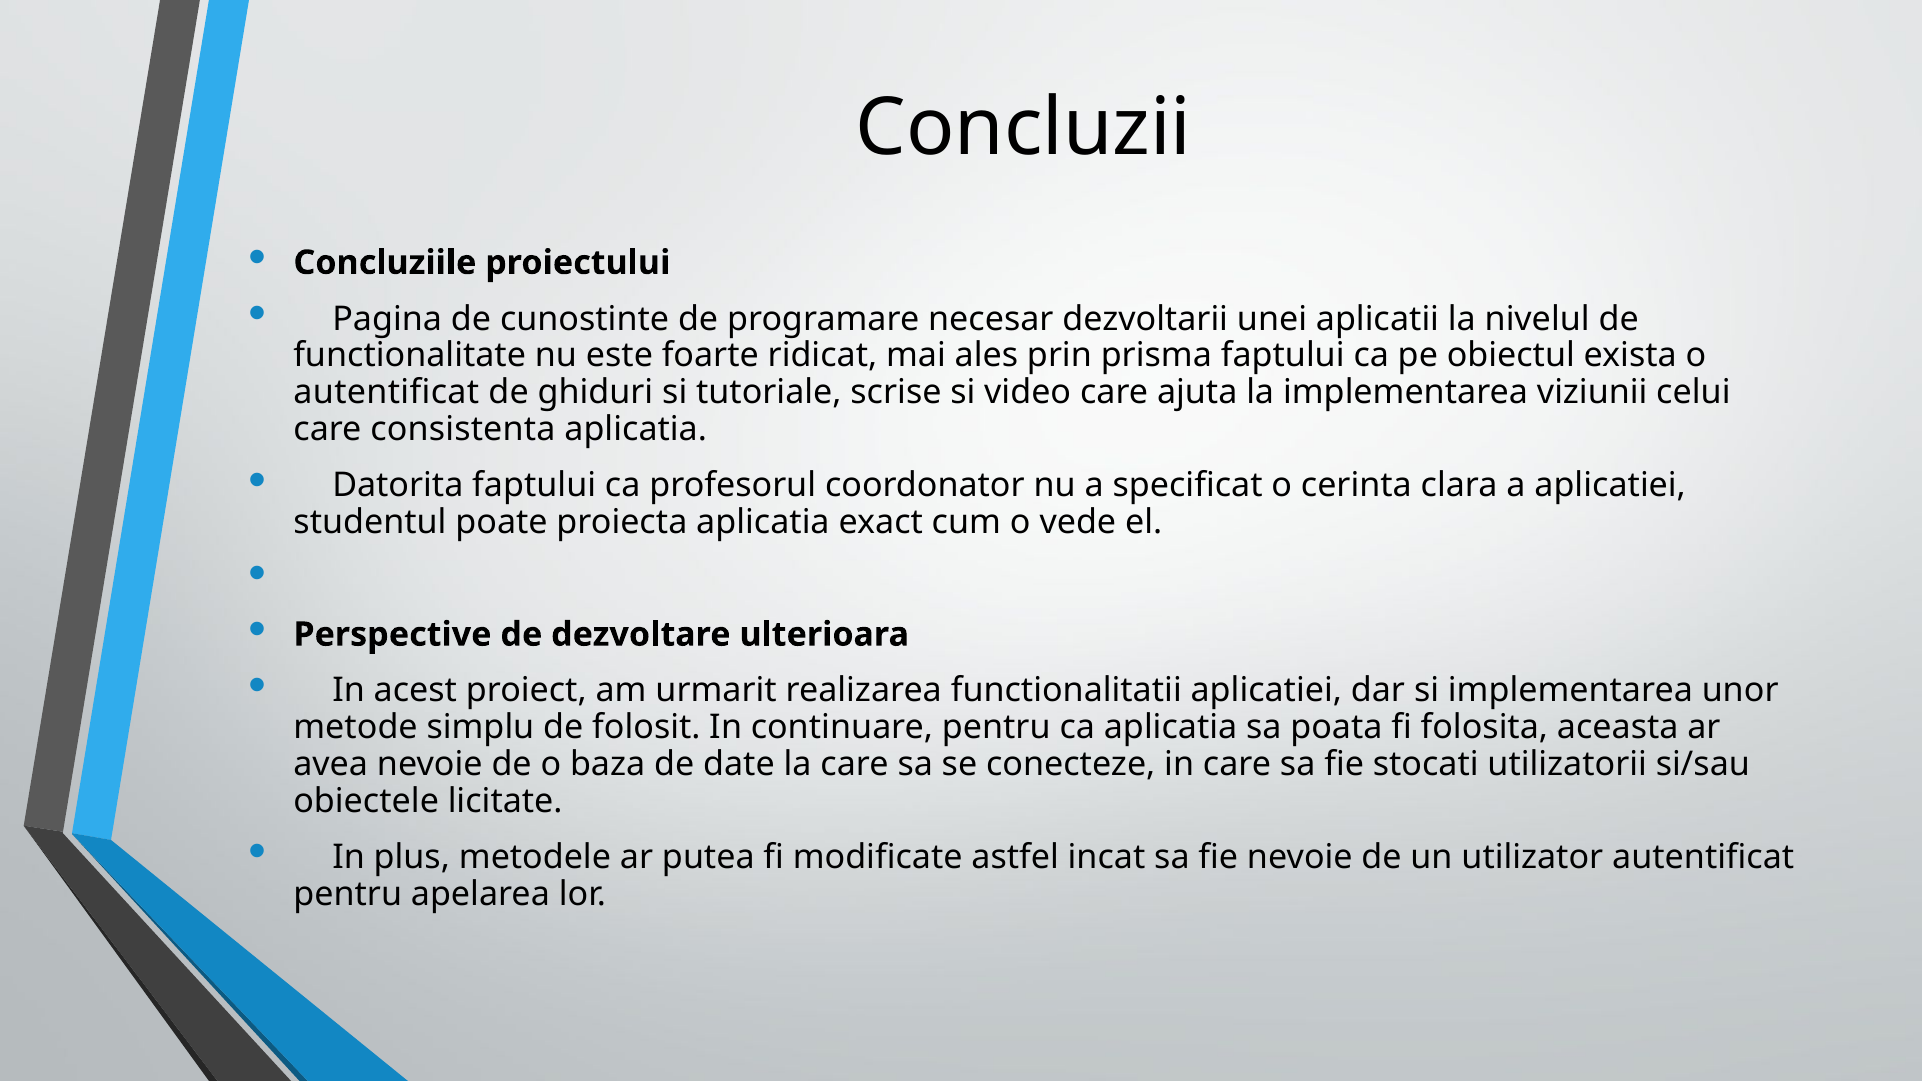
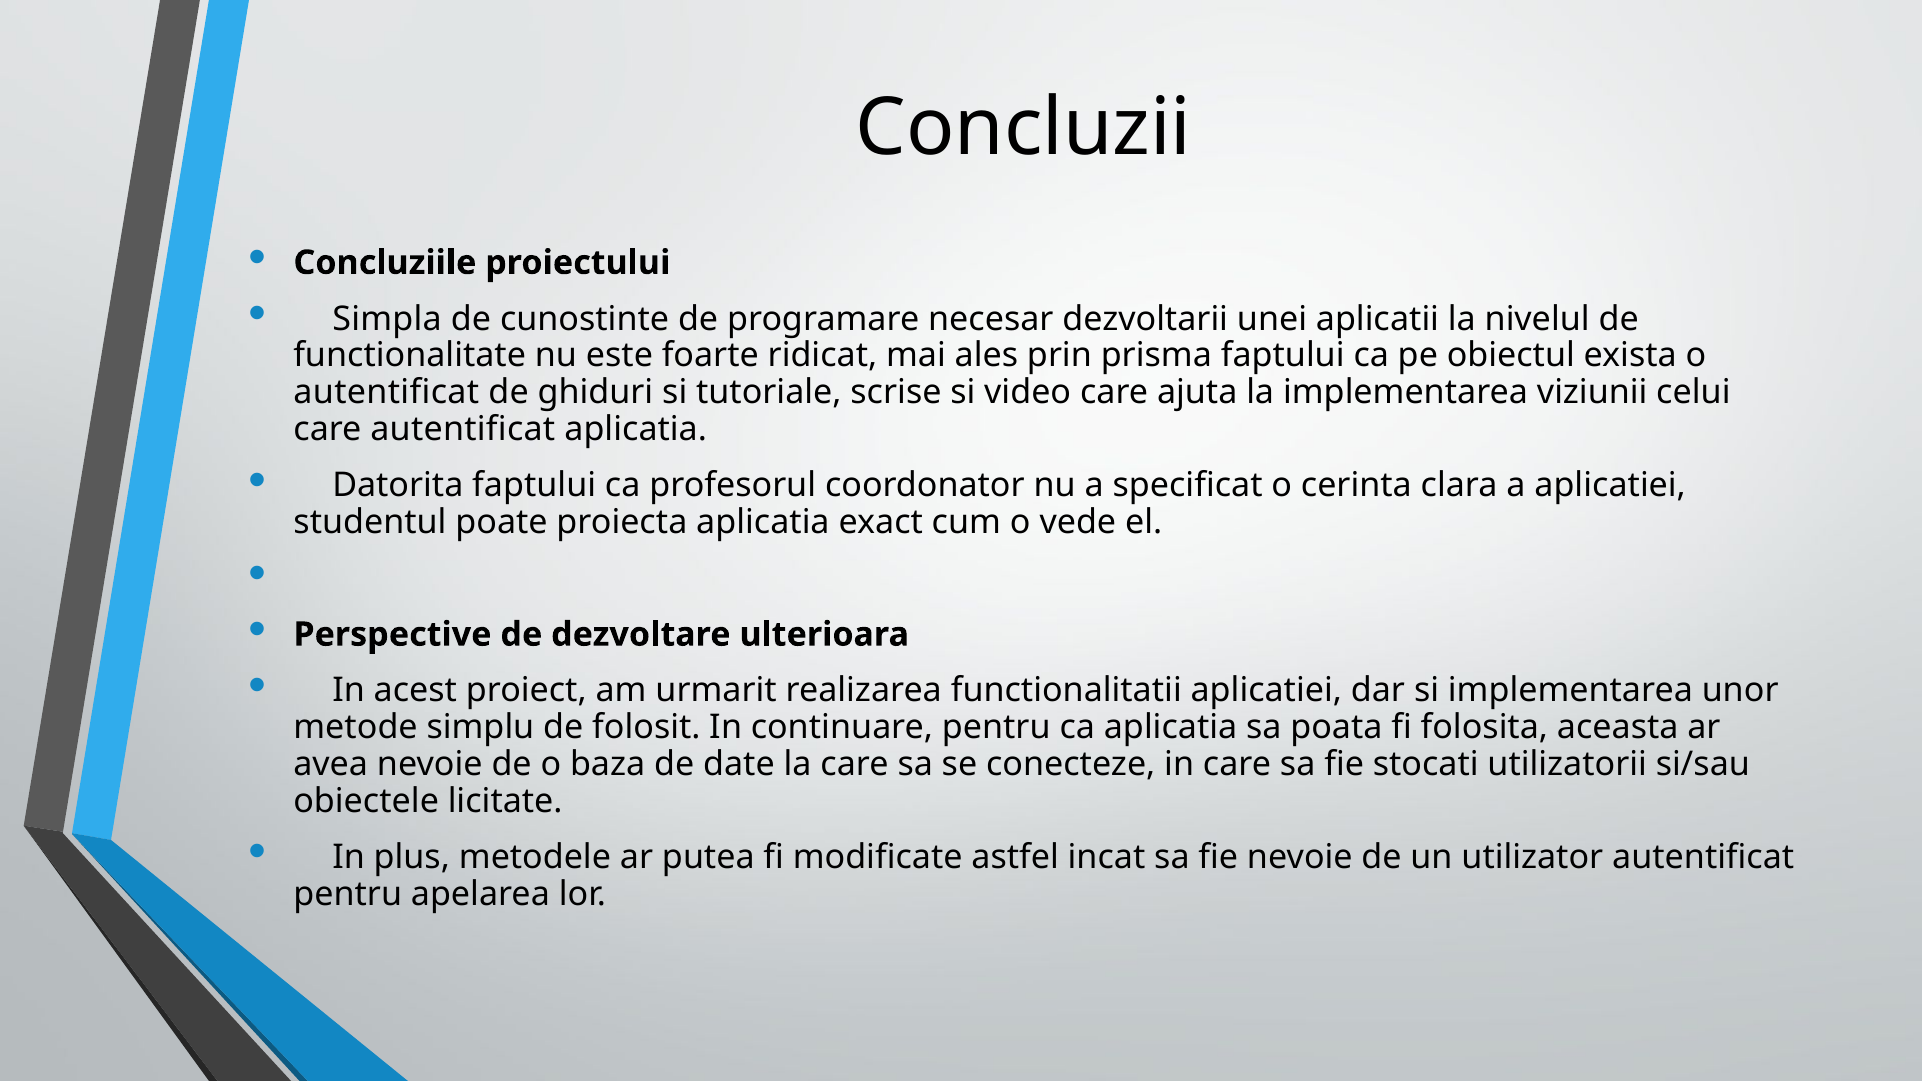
Pagina: Pagina -> Simpla (387, 319)
care consistenta: consistenta -> autentificat (463, 429)
